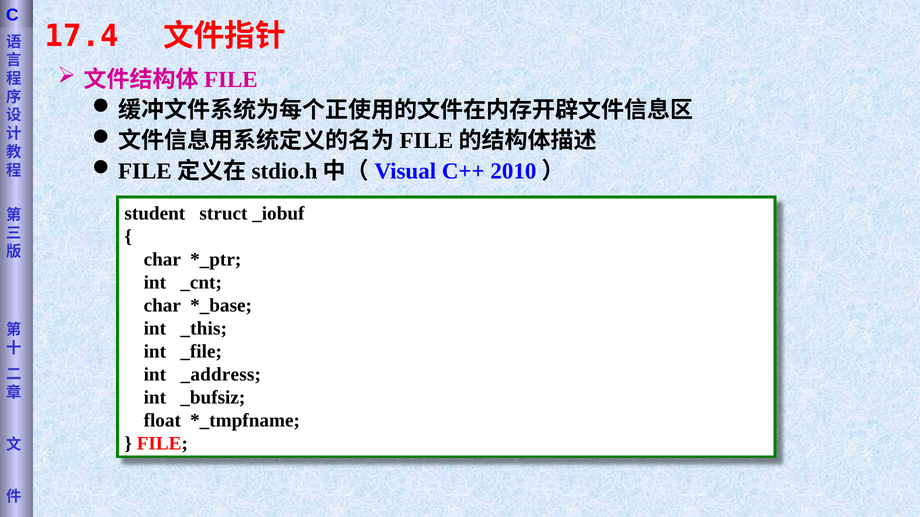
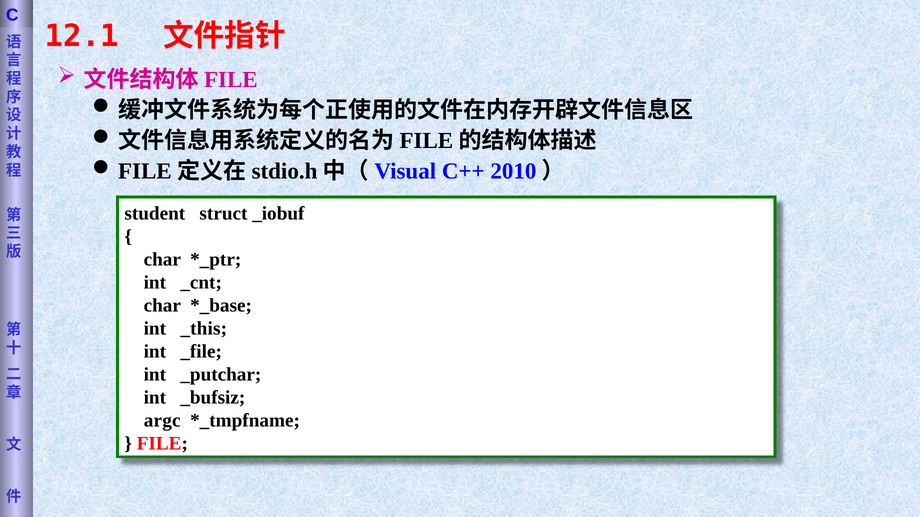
17.4: 17.4 -> 12.1 (82, 36)
_address: _address -> _putchar (221, 375)
float: float -> argc (162, 421)
